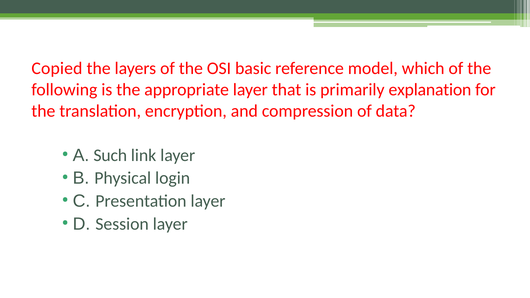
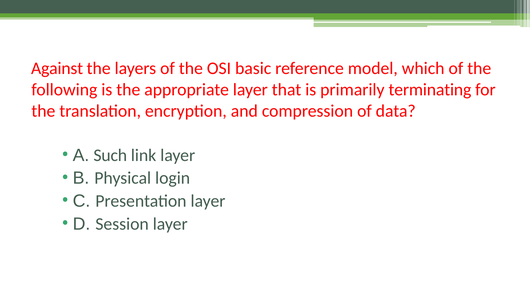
Copied: Copied -> Against (57, 69)
explanation: explanation -> terminating (430, 90)
